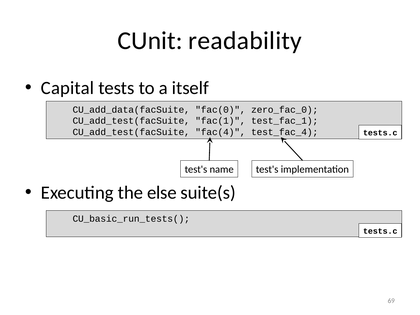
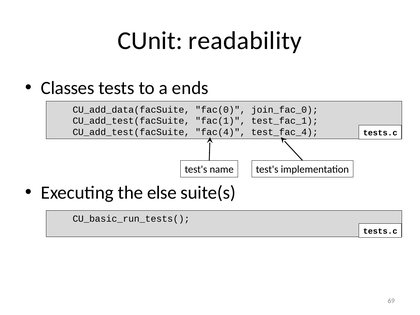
Capital: Capital -> Classes (68, 88)
itself: itself -> ends (190, 88)
zero_fac_0: zero_fac_0 -> join_fac_0 (285, 110)
